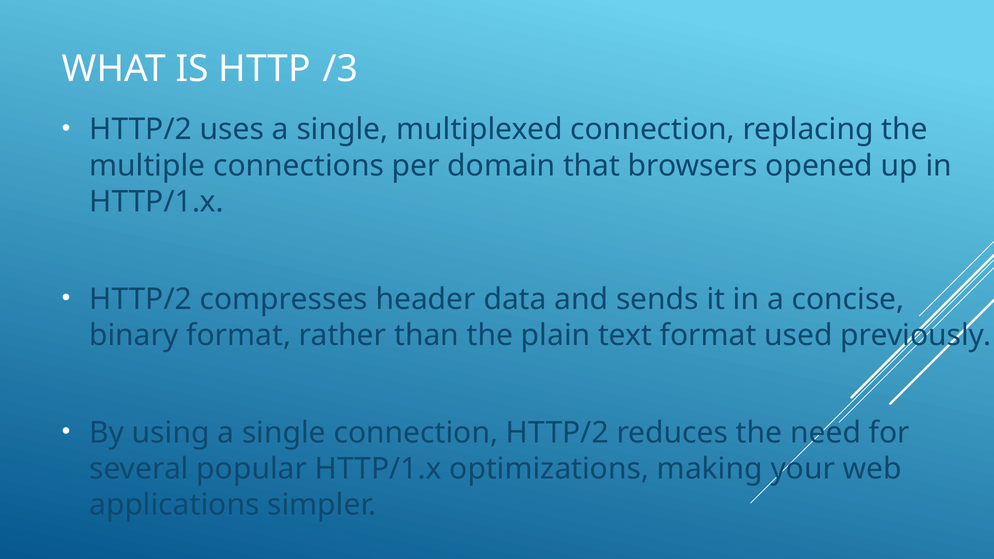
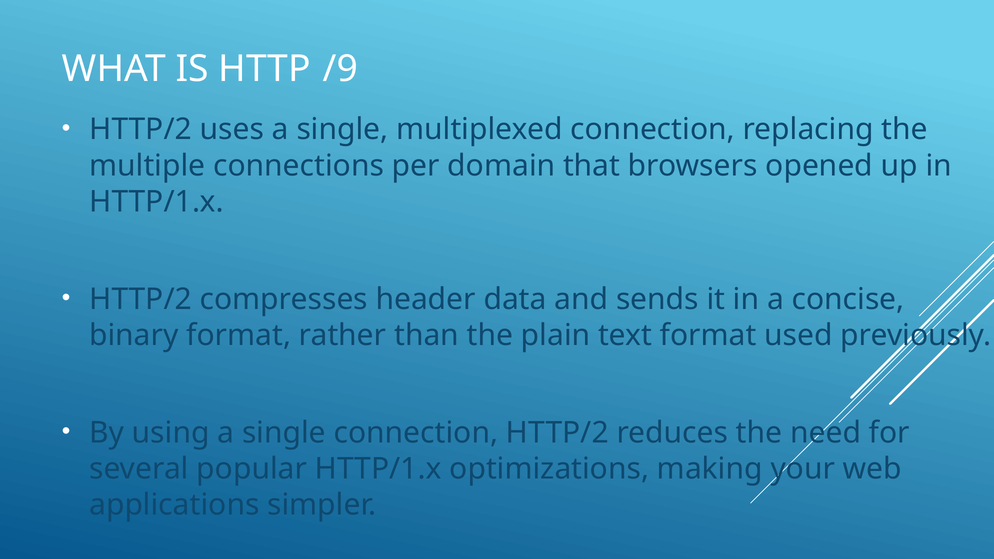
/3: /3 -> /9 (340, 69)
